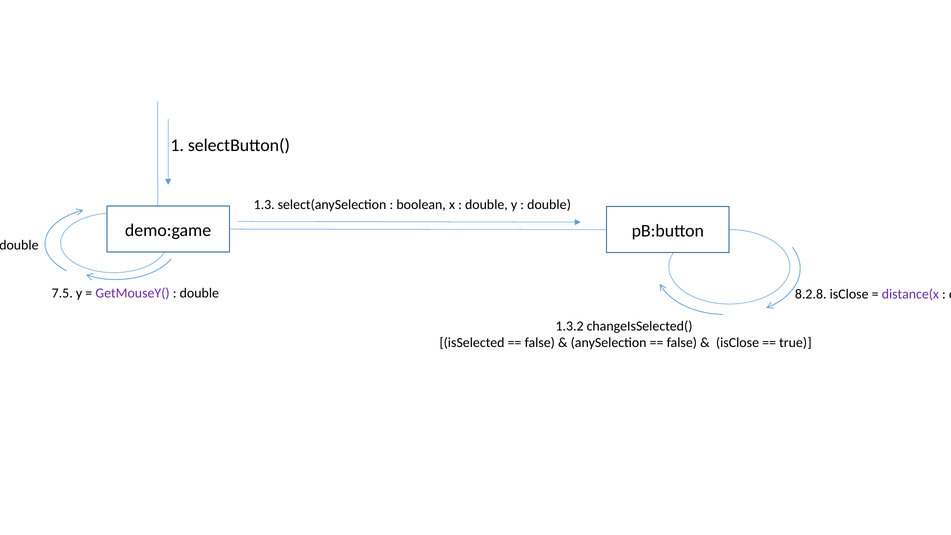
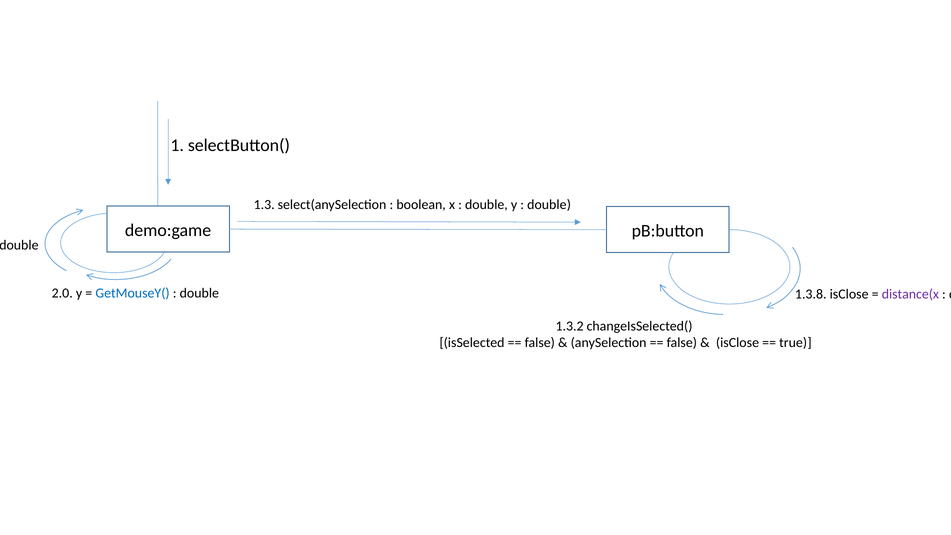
7.5: 7.5 -> 2.0 (62, 293)
GetMouseY( colour: purple -> blue (133, 293)
8.2.8: 8.2.8 -> 1.3.8 (811, 294)
